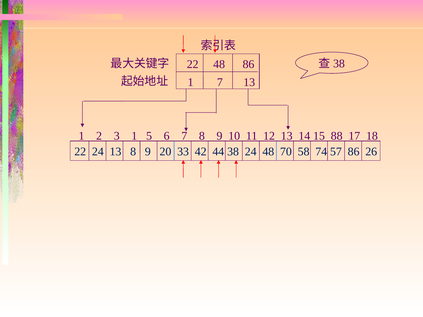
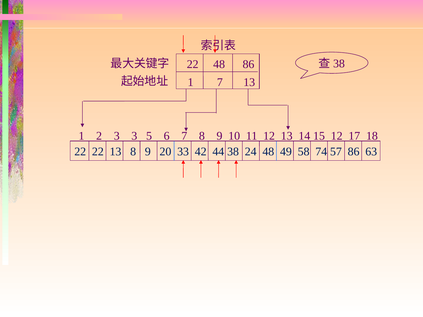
3 1: 1 -> 3 (134, 136)
15 88: 88 -> 12 (337, 136)
22 24: 24 -> 22 (98, 152)
70: 70 -> 49 (286, 152)
26: 26 -> 63 (371, 152)
